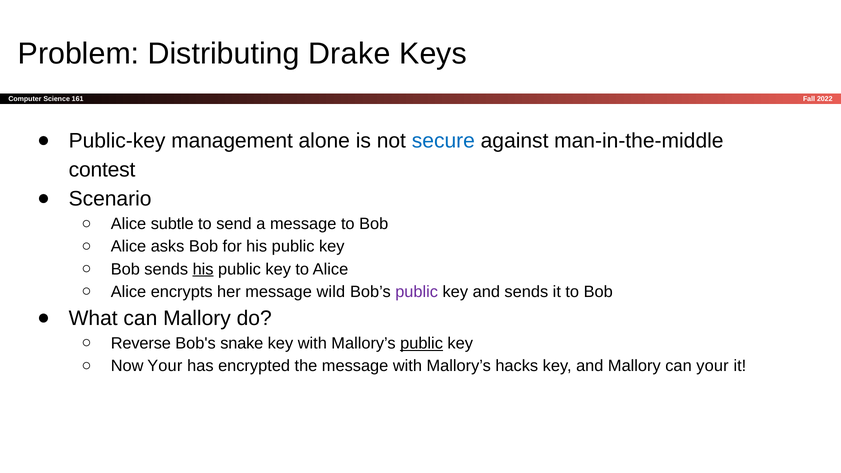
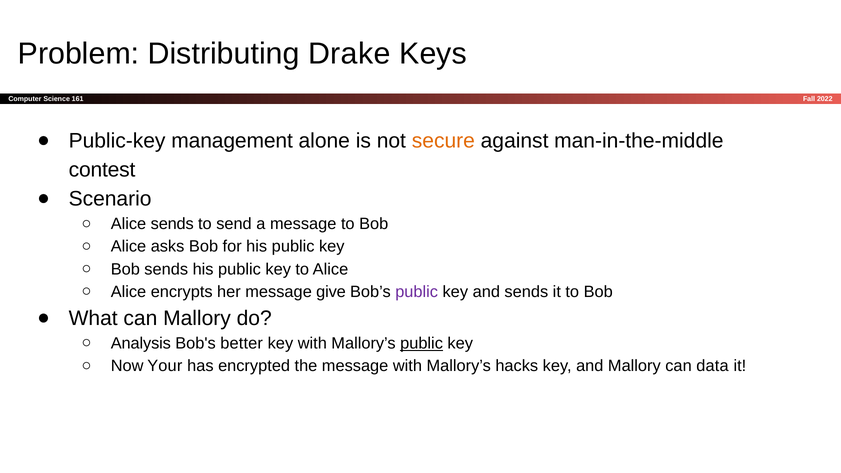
secure colour: blue -> orange (443, 141)
Alice subtle: subtle -> sends (172, 224)
his underline: present -> none (203, 269)
wild: wild -> give (331, 292)
Reverse: Reverse -> Analysis (141, 343)
snake: snake -> better (242, 343)
can your: your -> data (713, 366)
